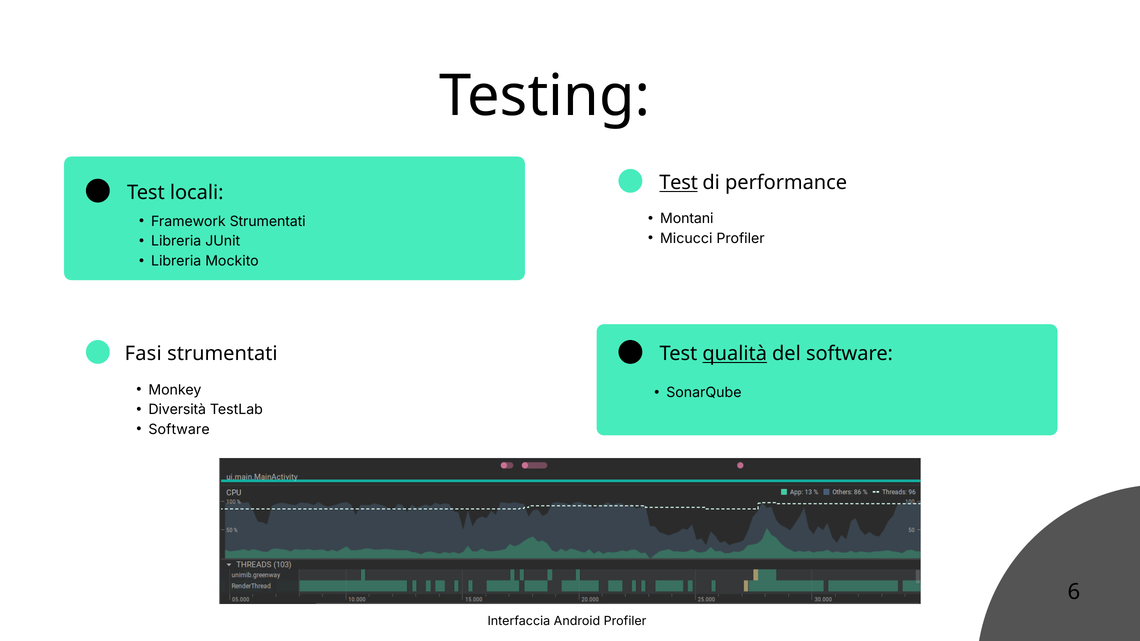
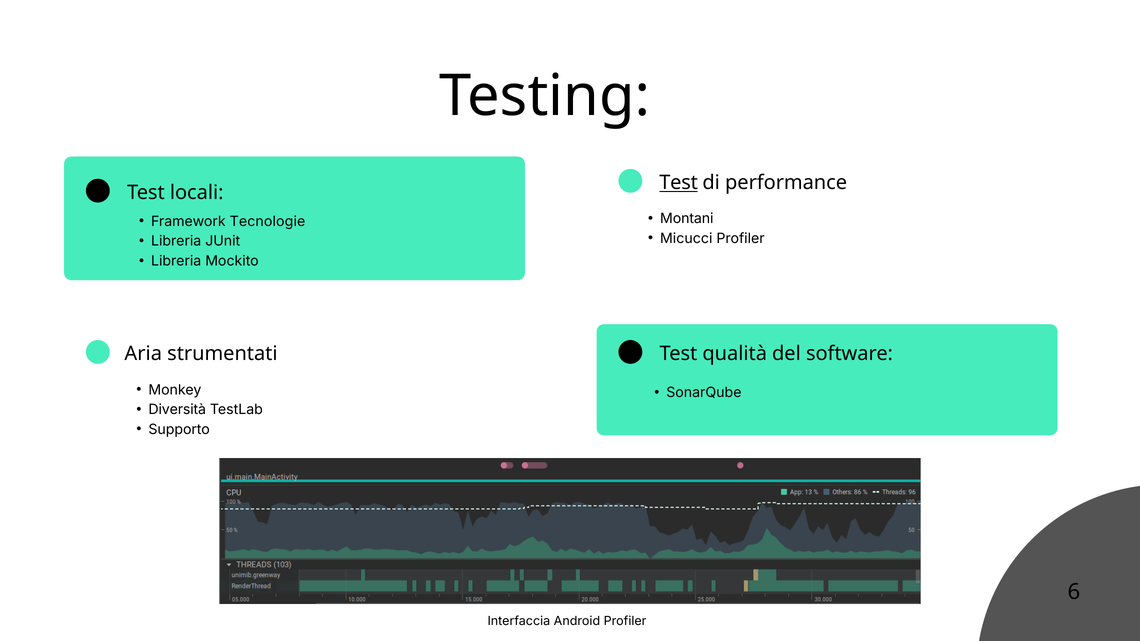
Framework Strumentati: Strumentati -> Tecnologie (267, 222)
Fasi: Fasi -> Aria (143, 354)
qualità underline: present -> none (735, 354)
Software: Software -> Supporto (179, 430)
